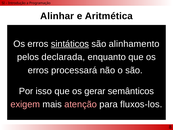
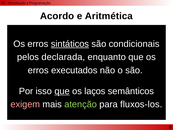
Alinhar: Alinhar -> Acordo (57, 16)
alinhamento: alinhamento -> condicionais (134, 44)
processará: processará -> executados (74, 70)
que underline: none -> present (62, 91)
gerar: gerar -> laços (95, 91)
atenção colour: pink -> light green (81, 104)
